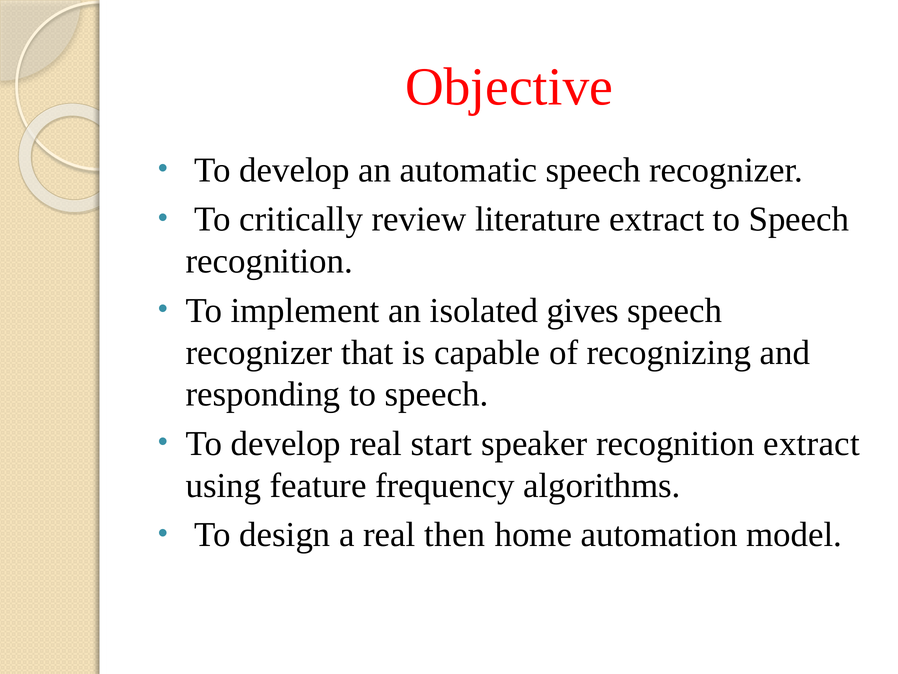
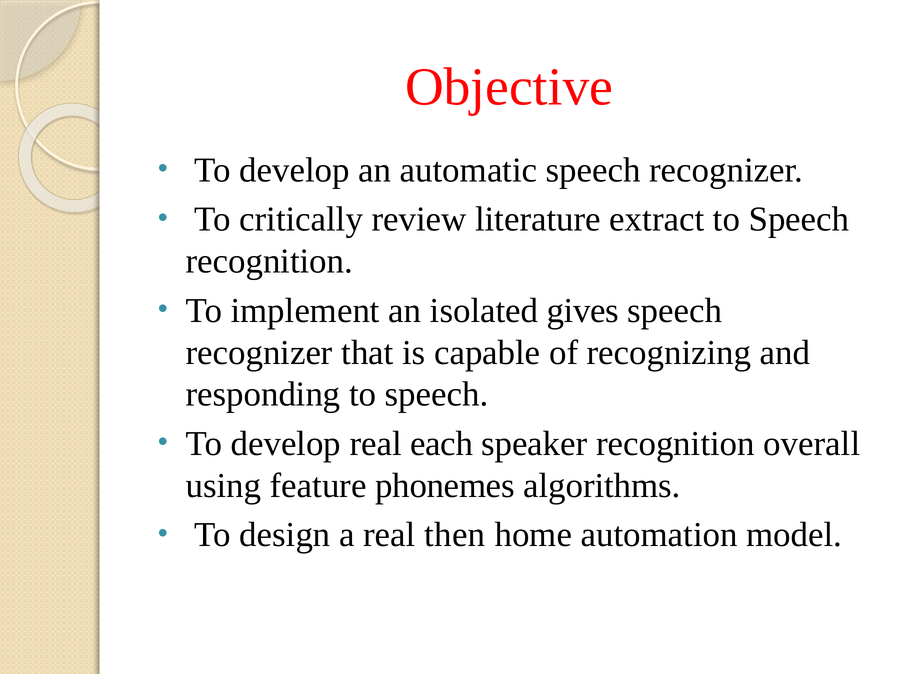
start: start -> each (442, 443)
recognition extract: extract -> overall (812, 443)
frequency: frequency -> phonemes (445, 485)
